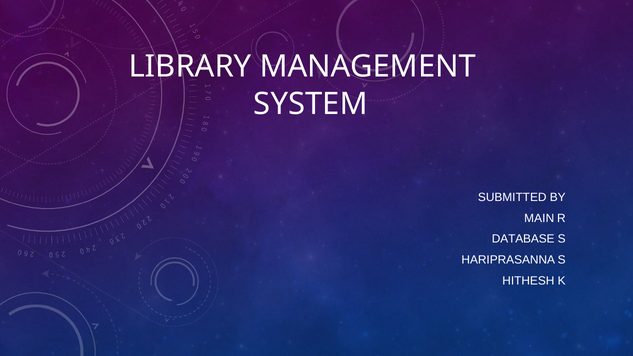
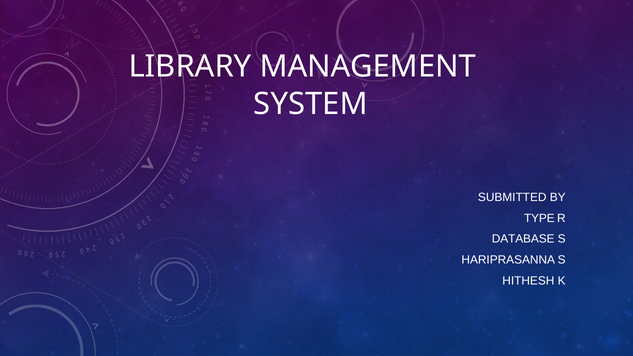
MAIN: MAIN -> TYPE (539, 218)
